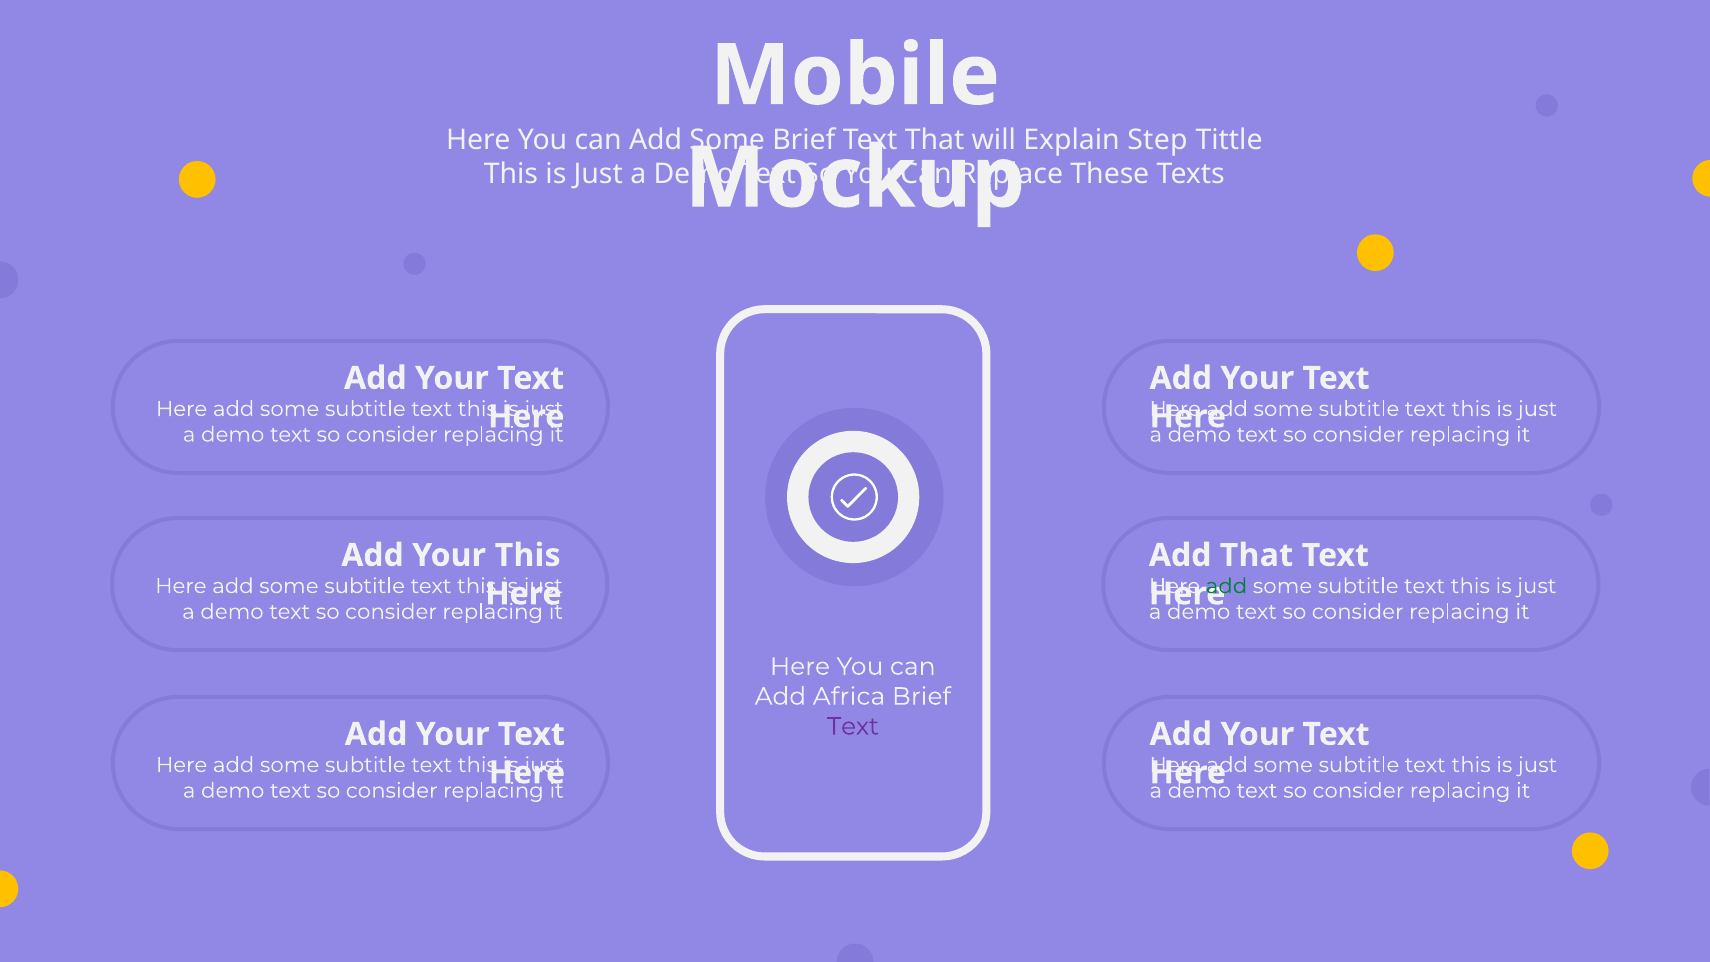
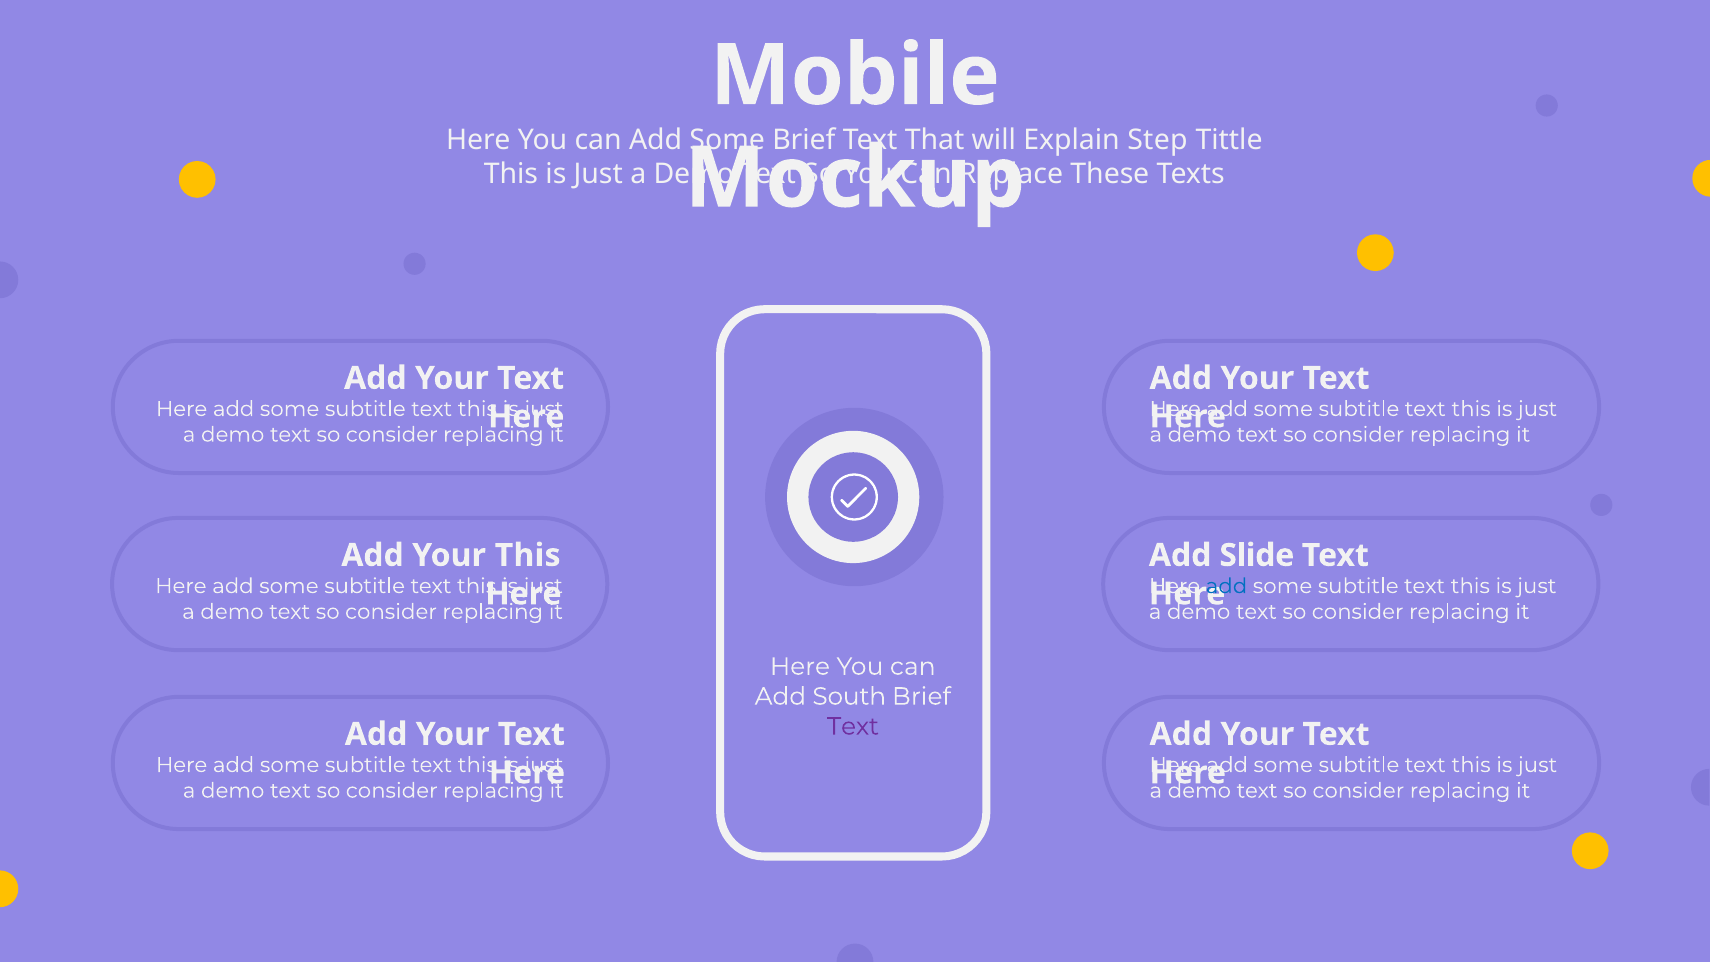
Add That: That -> Slide (1257, 555)
add colour: green -> blue (1227, 586)
Africa: Africa -> South (849, 696)
